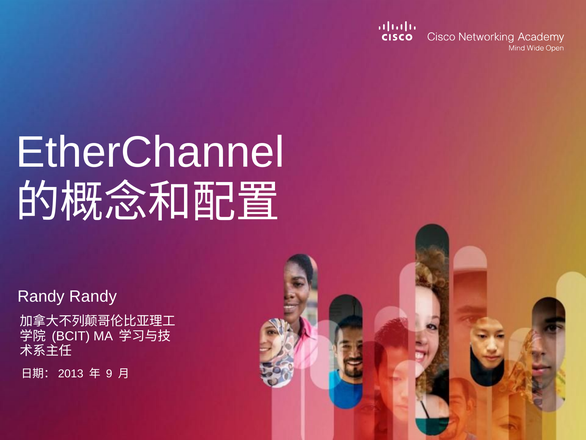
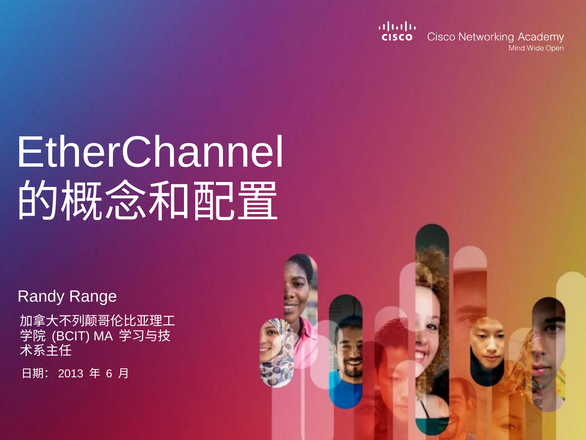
Randy Randy: Randy -> Range (93, 296)
9: 9 -> 6 (109, 373)
